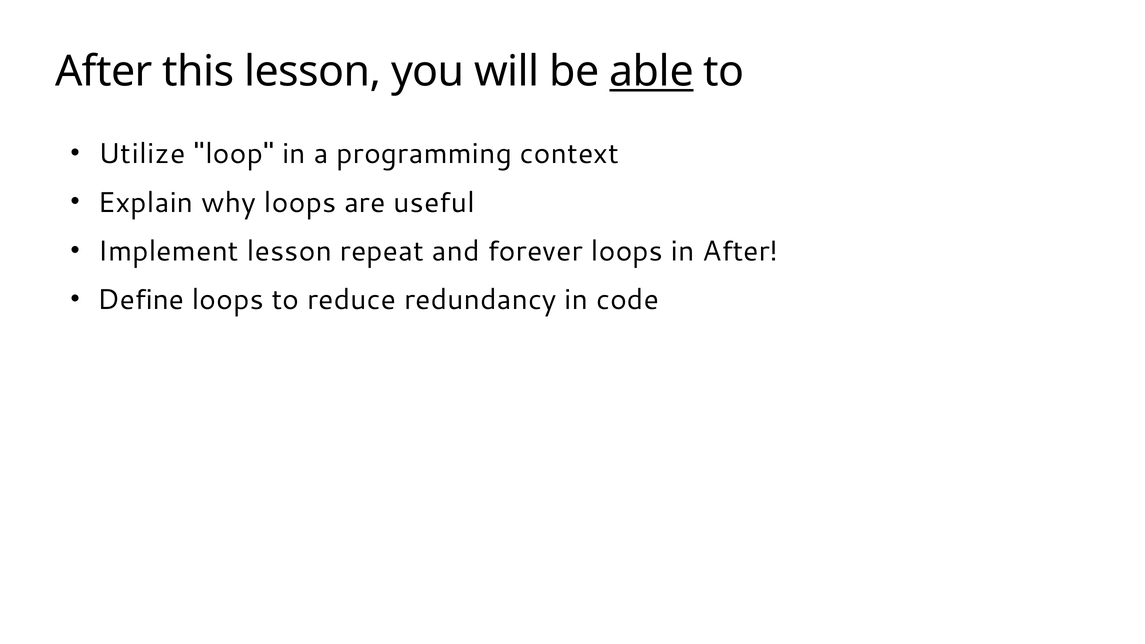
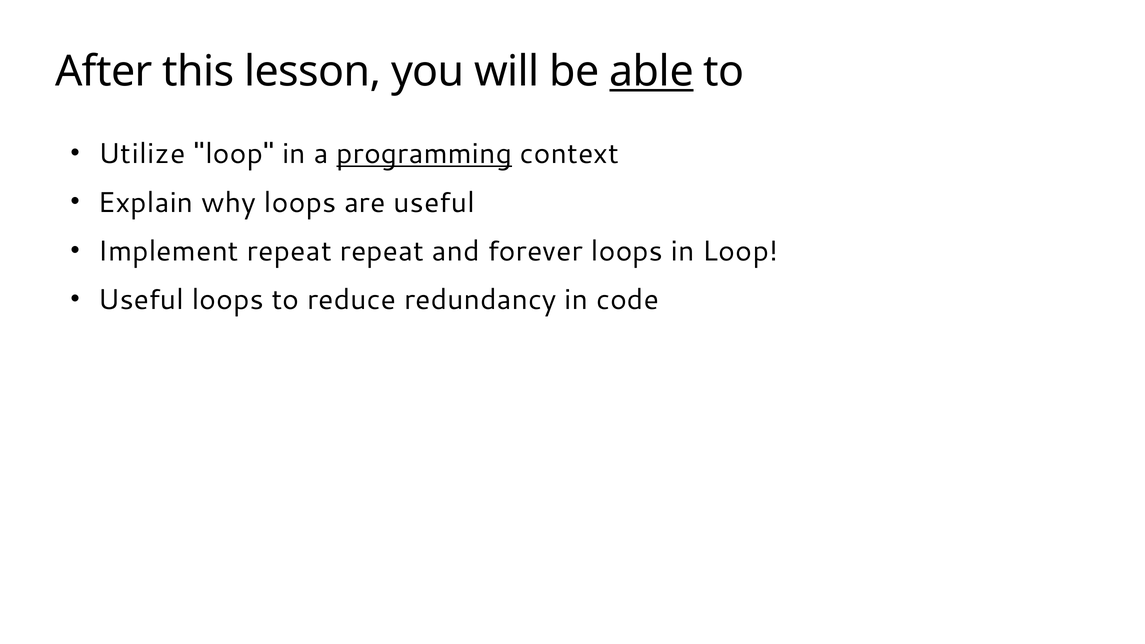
programming underline: none -> present (424, 154)
Implement lesson: lesson -> repeat (289, 251)
in After: After -> Loop (740, 251)
Define: Define -> Useful (141, 300)
